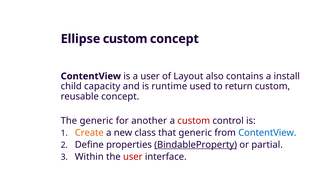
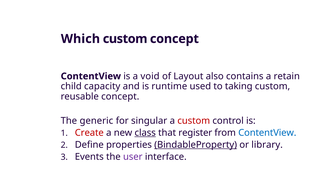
Ellipse: Ellipse -> Which (80, 39)
a user: user -> void (150, 76)
install: install -> retain (287, 76)
return: return -> taking (239, 86)
another: another -> singular (149, 121)
Create colour: orange -> red (89, 133)
class underline: none -> present (145, 133)
that generic: generic -> register (195, 133)
partial: partial -> library (267, 145)
Within: Within -> Events (89, 157)
user colour: red -> purple (133, 157)
